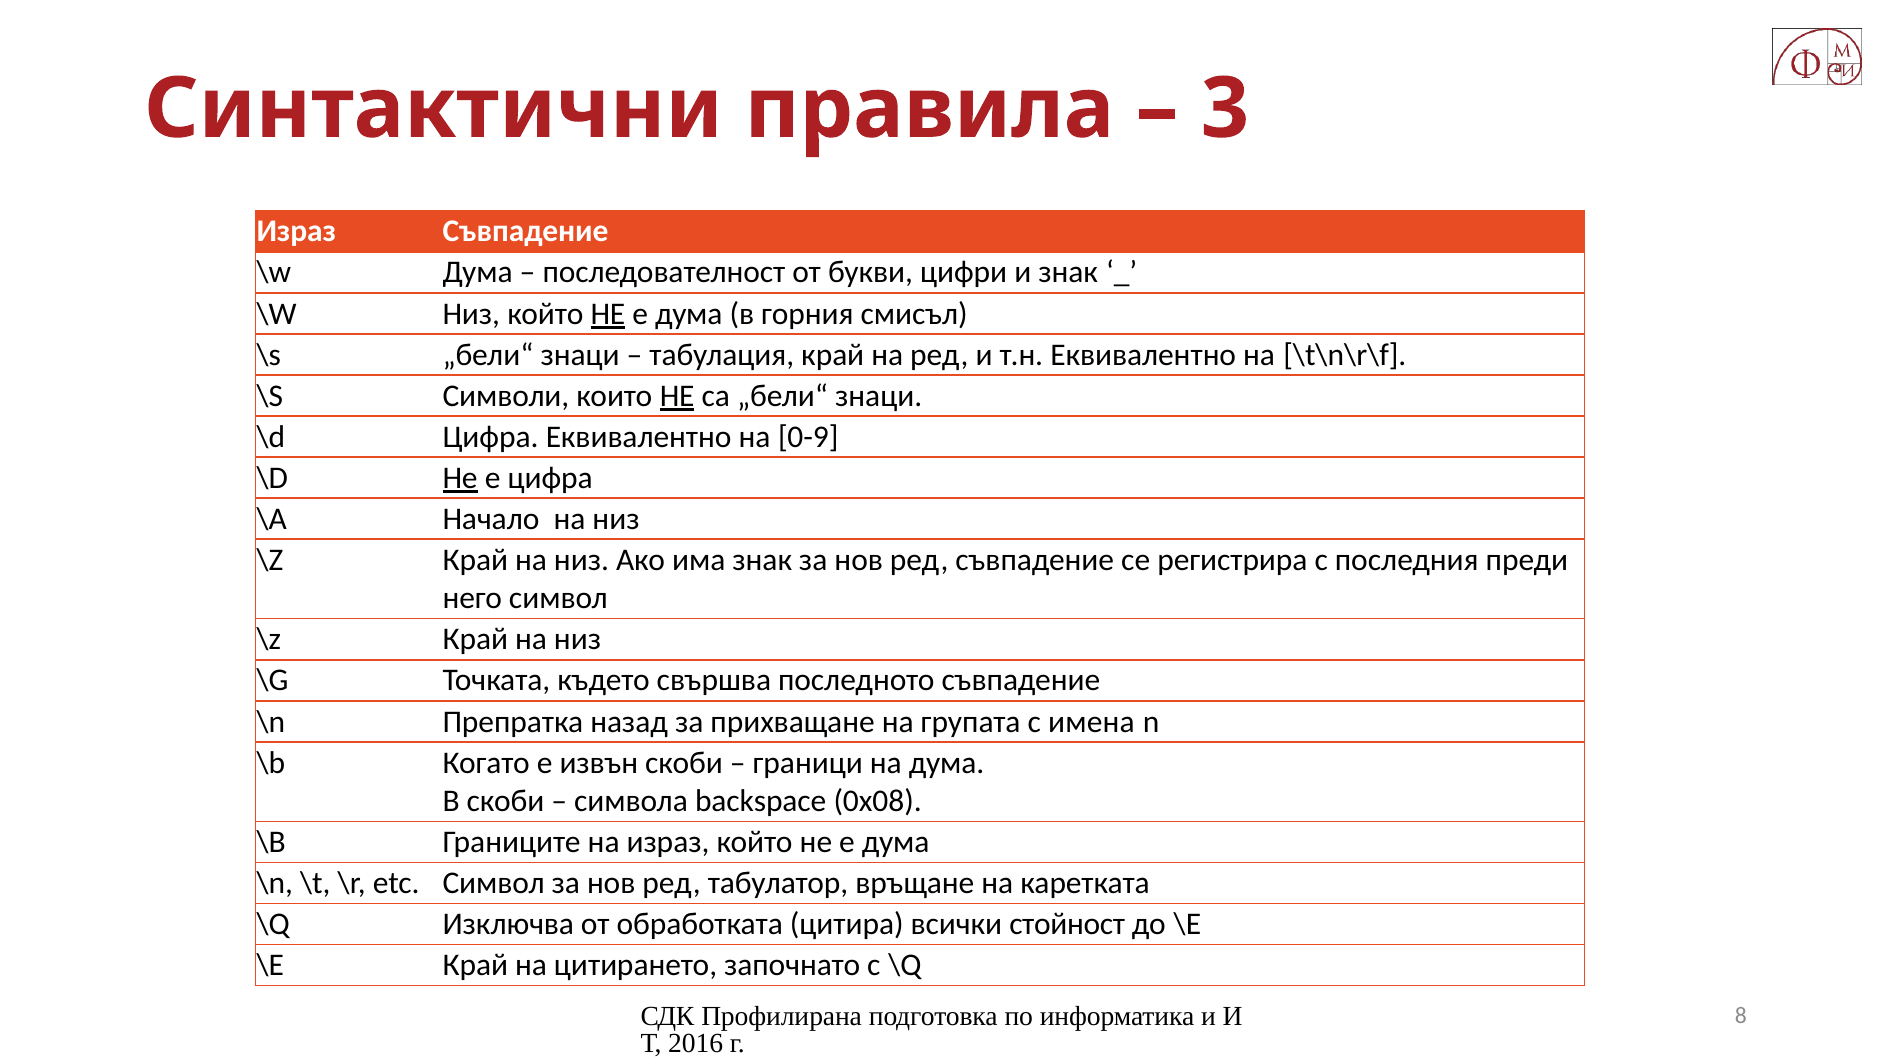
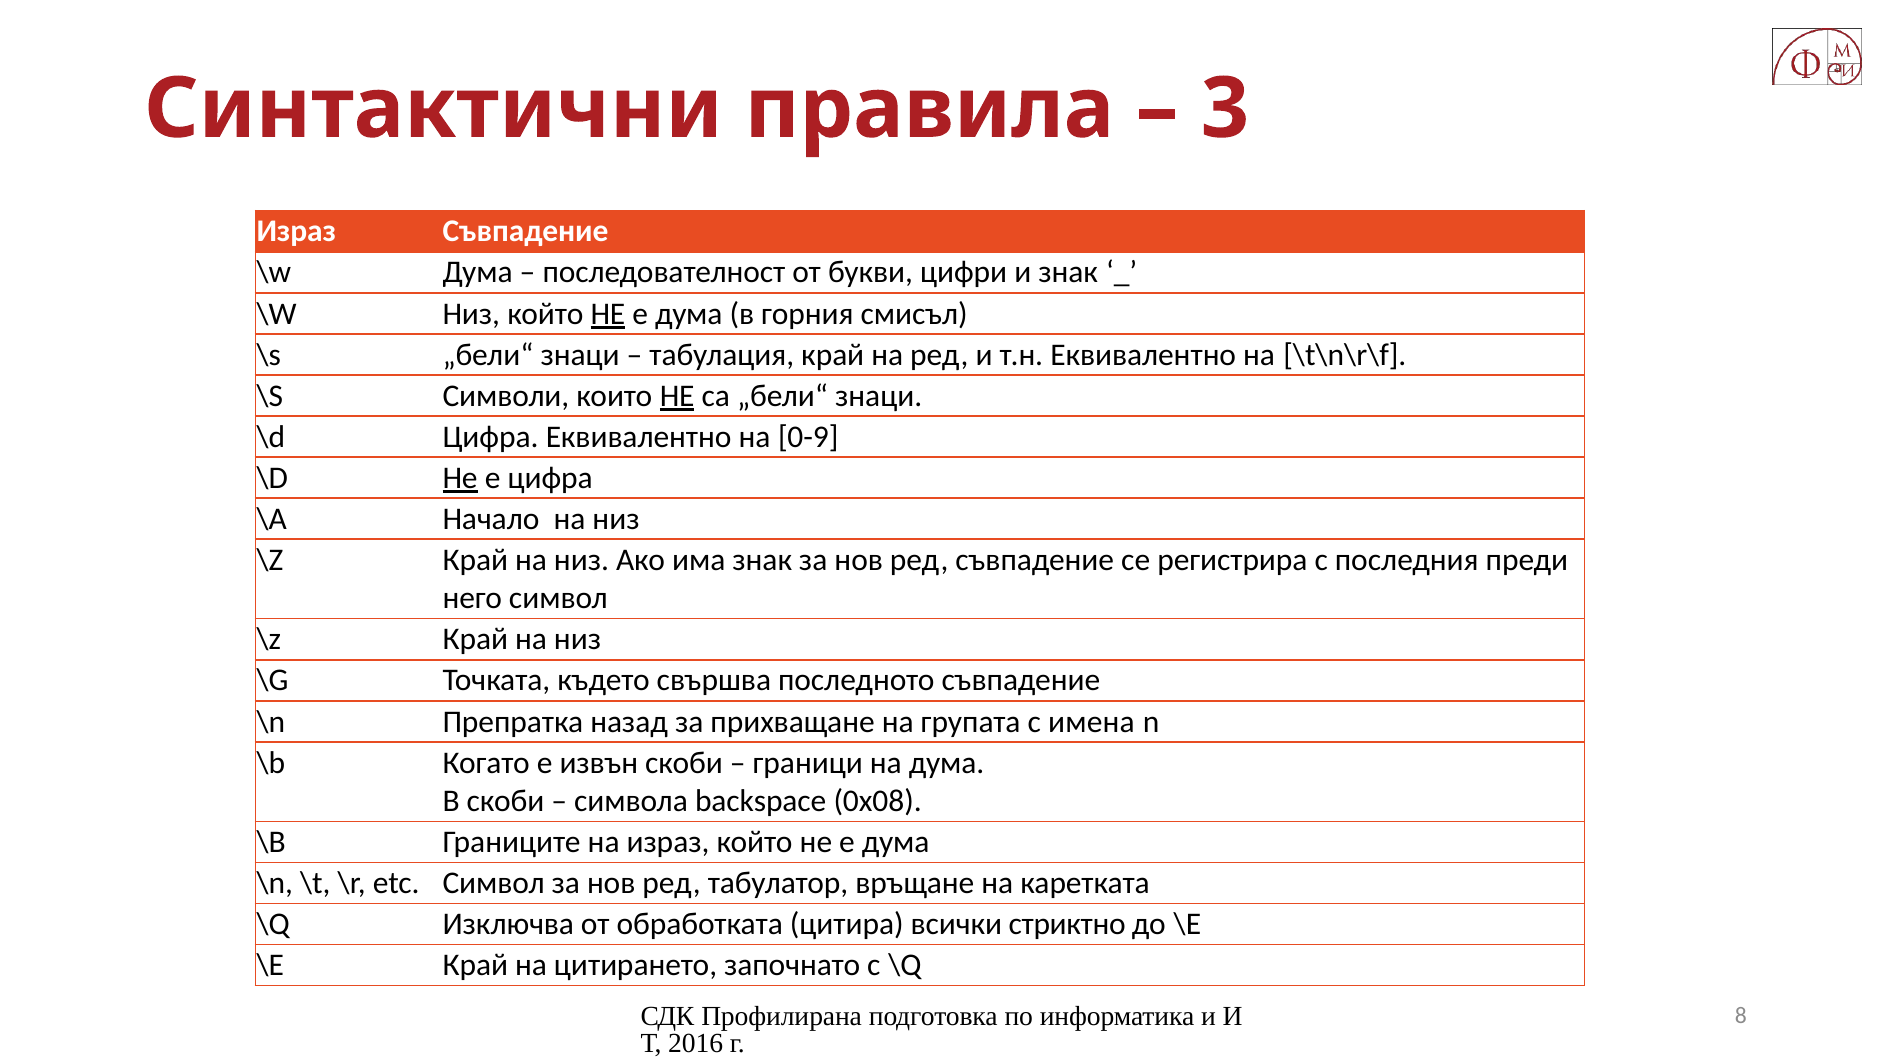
стойност: стойност -> стриктно (1067, 924)
